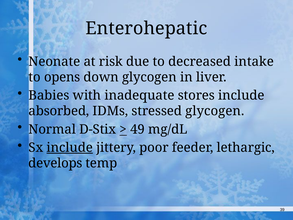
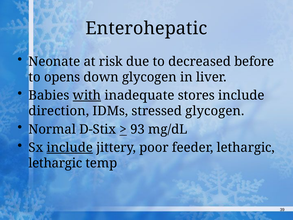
intake: intake -> before (254, 61)
with underline: none -> present (87, 95)
absorbed: absorbed -> direction (59, 111)
49: 49 -> 93 (137, 129)
develops: develops -> lethargic (55, 163)
